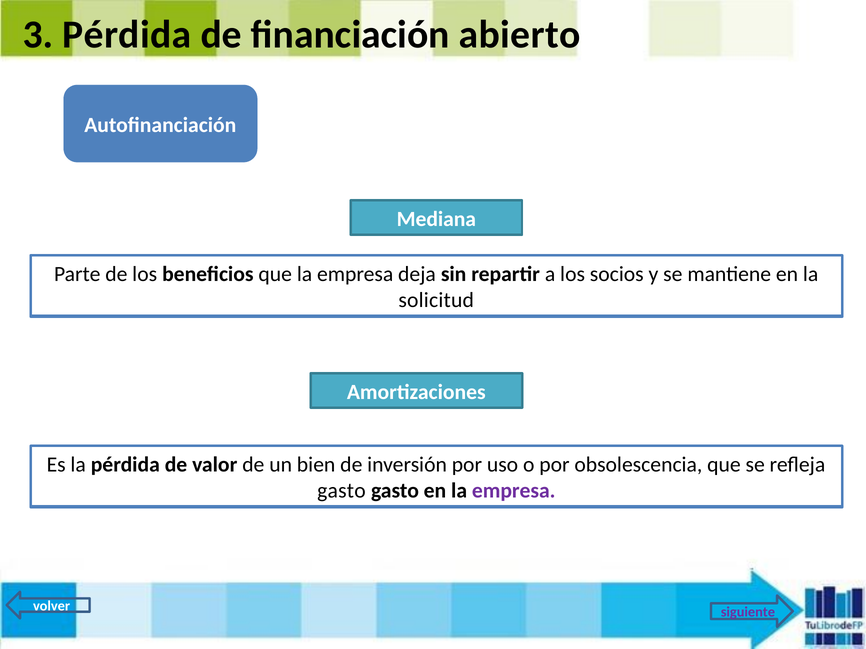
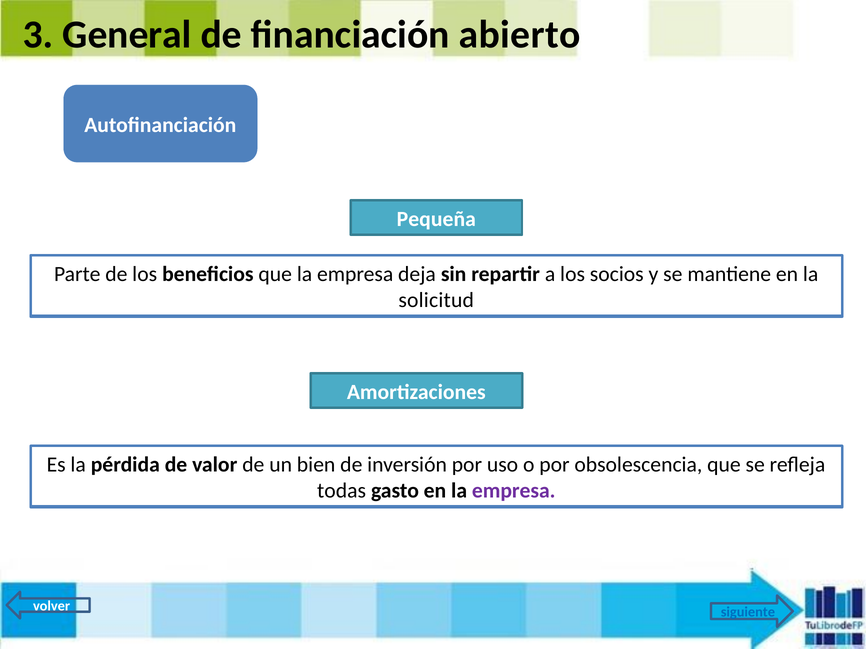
3 Pérdida: Pérdida -> General (127, 35)
Mediana: Mediana -> Pequeña (436, 219)
gasto: gasto -> todas (342, 491)
siguiente colour: purple -> blue (748, 613)
